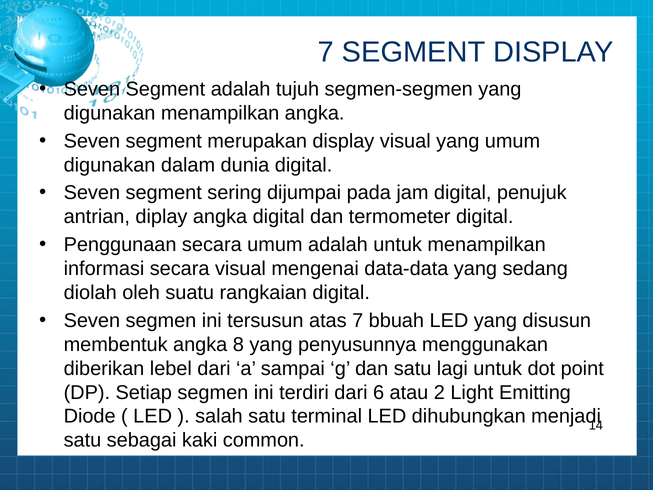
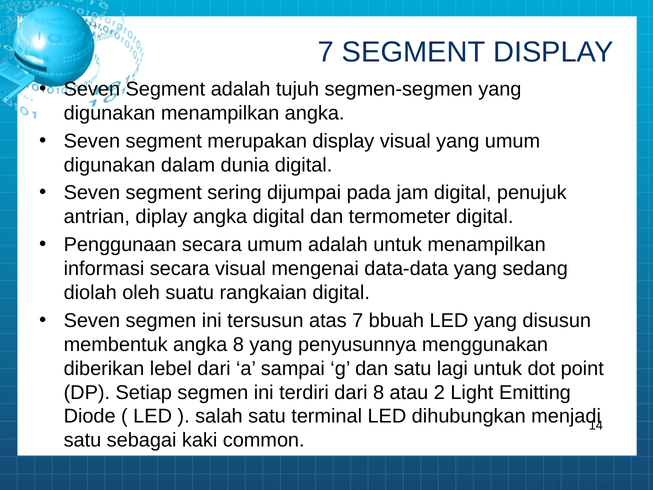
dari 6: 6 -> 8 (379, 392)
